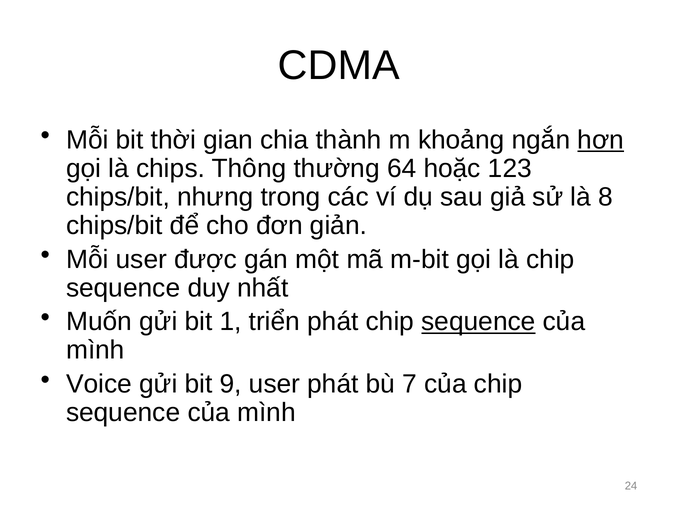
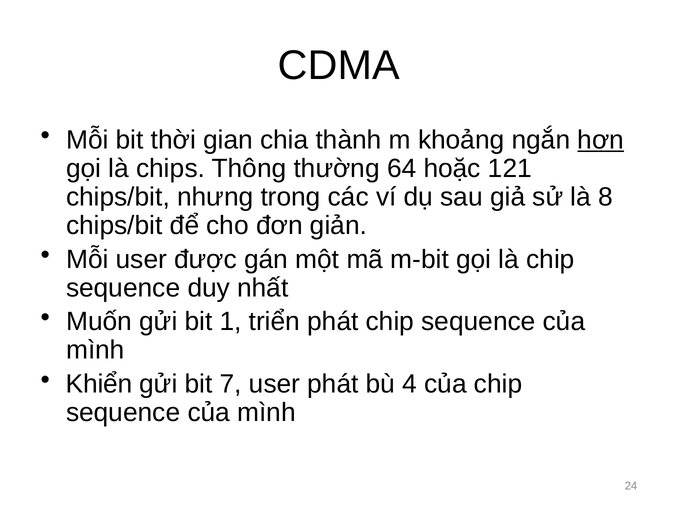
123: 123 -> 121 (510, 168)
sequence underline: present -> none (478, 321)
Voice: Voice -> Khiển (99, 384)
9: 9 -> 7 (231, 384)
7: 7 -> 4 (410, 384)
